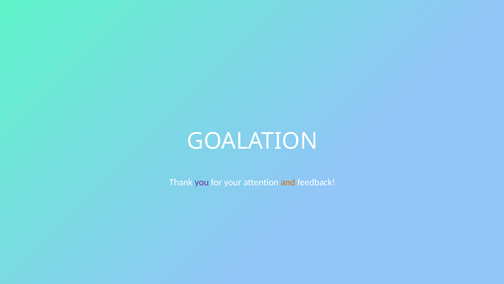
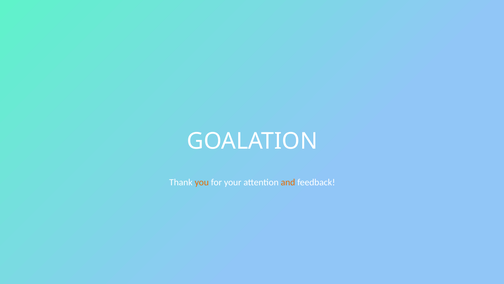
you colour: purple -> orange (202, 182)
